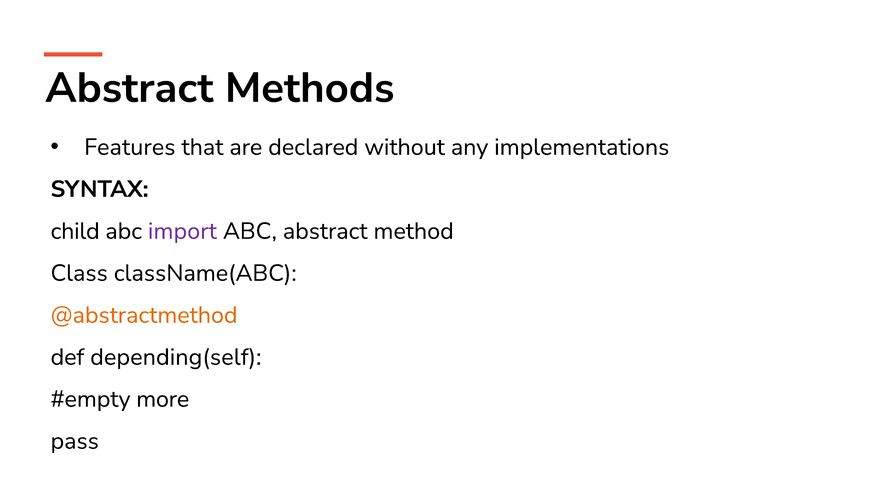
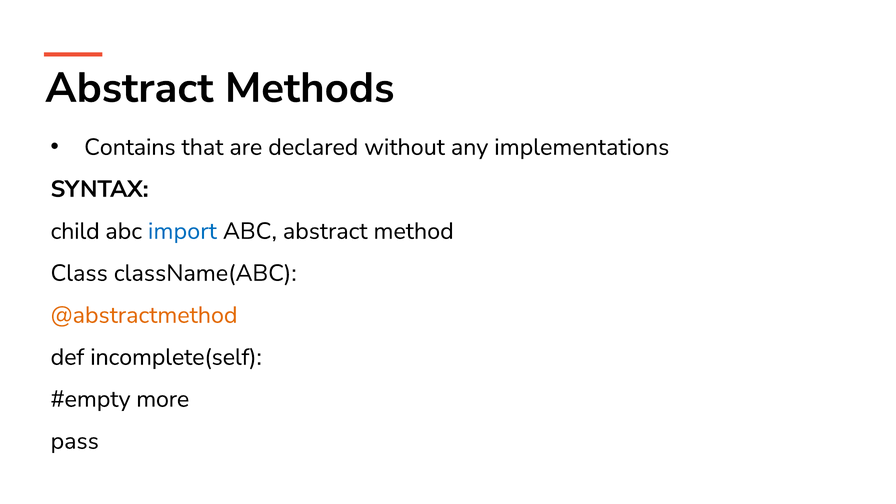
Features: Features -> Contains (130, 147)
import colour: purple -> blue (182, 231)
depending(self: depending(self -> incomplete(self (176, 357)
